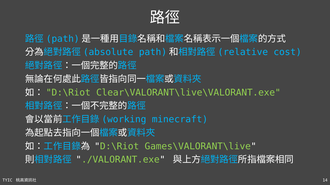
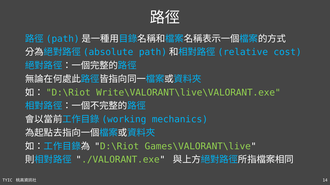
Clear\VALORANT\live\VALORANT.exe: Clear\VALORANT\live\VALORANT.exe -> Write\VALORANT\live\VALORANT.exe (188, 93)
minecraft: minecraft -> mechanics (180, 120)
